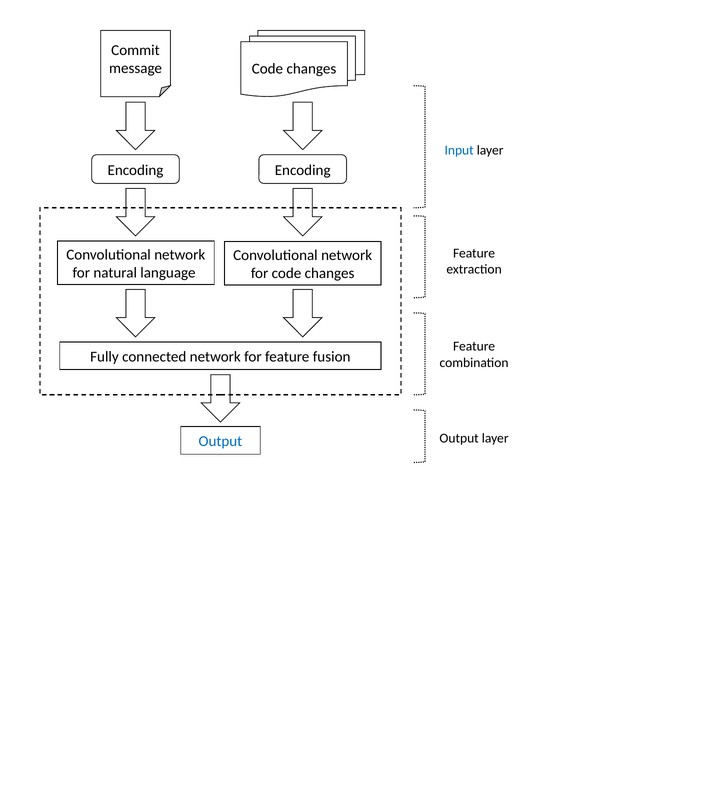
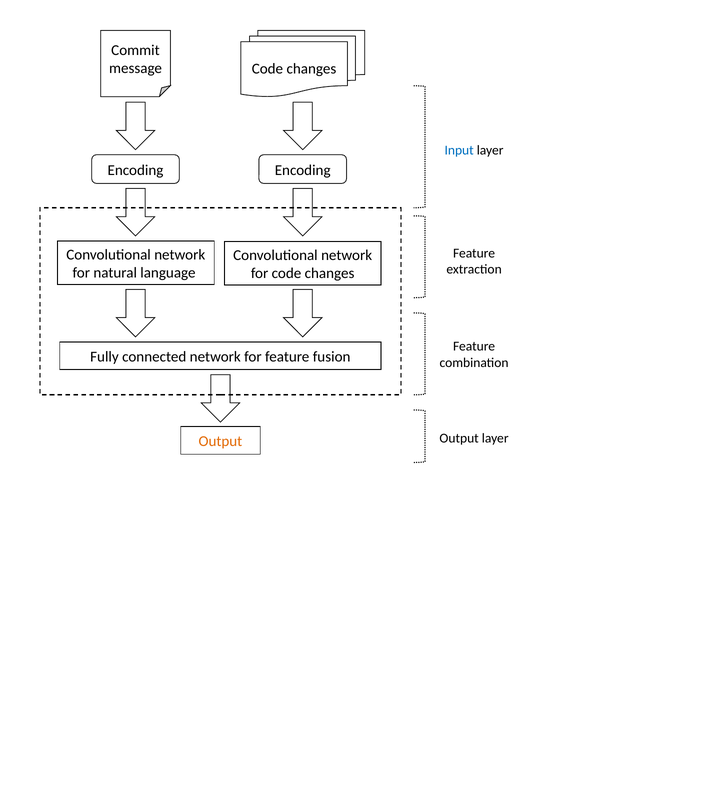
Output colour: blue -> orange (220, 442)
